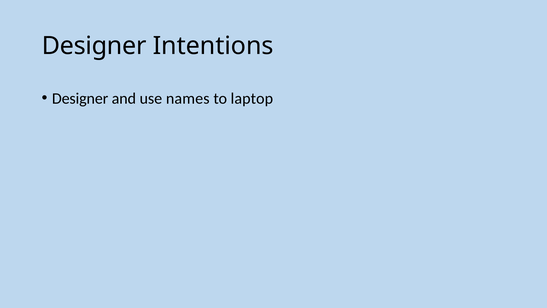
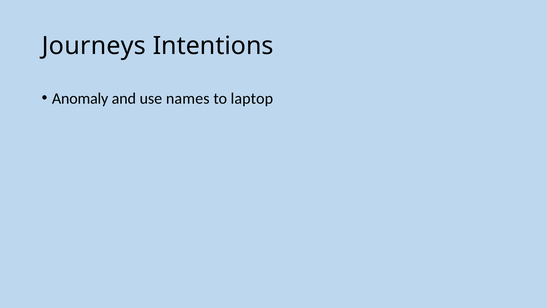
Designer: Designer -> Journeys (94, 46)
Designer: Designer -> Anomaly (80, 98)
